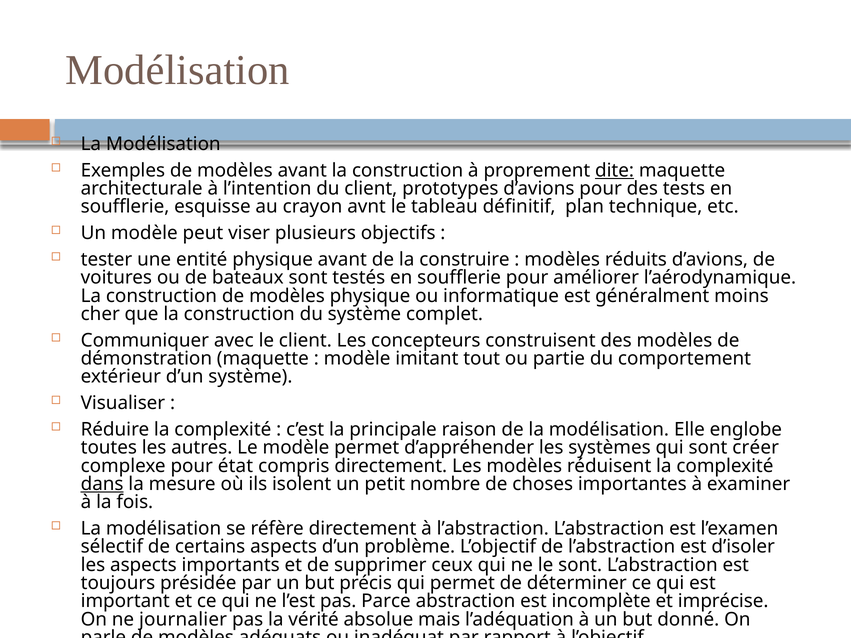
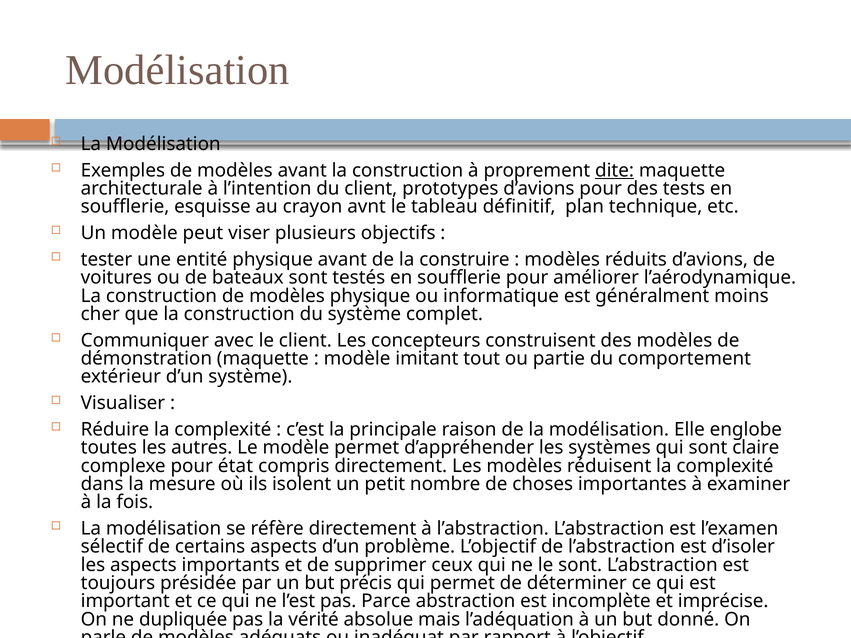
créer: créer -> claire (756, 448)
dans underline: present -> none (102, 484)
journalier: journalier -> dupliquée (183, 620)
